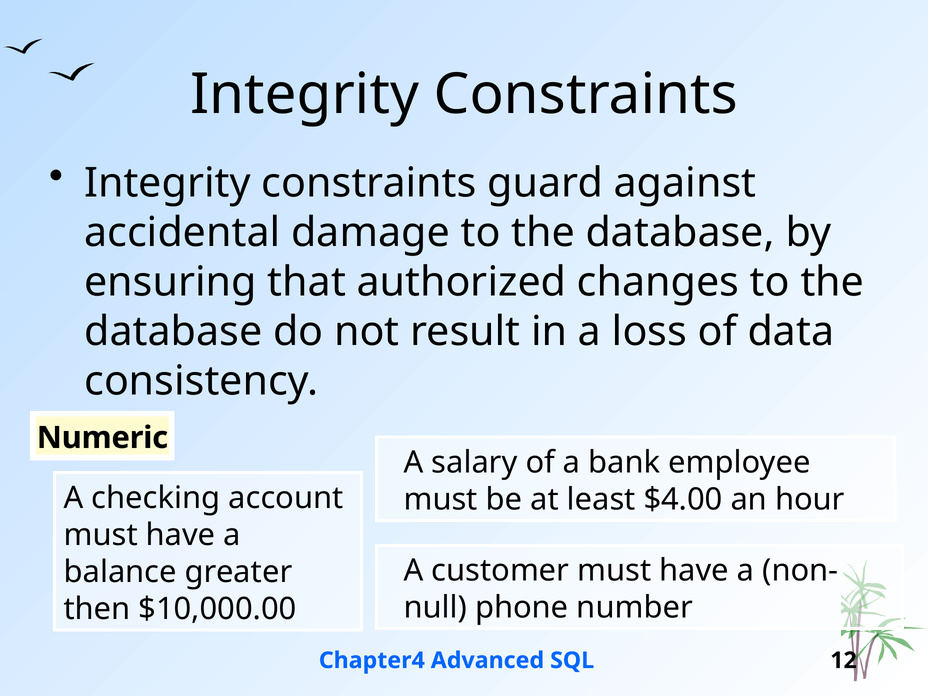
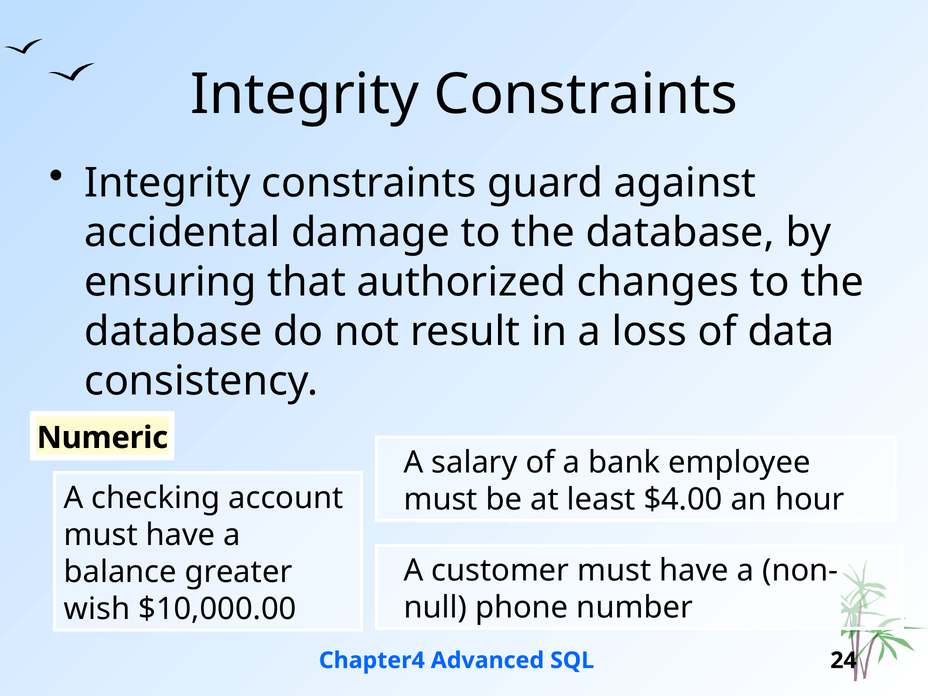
then: then -> wish (97, 609)
12: 12 -> 24 (844, 660)
